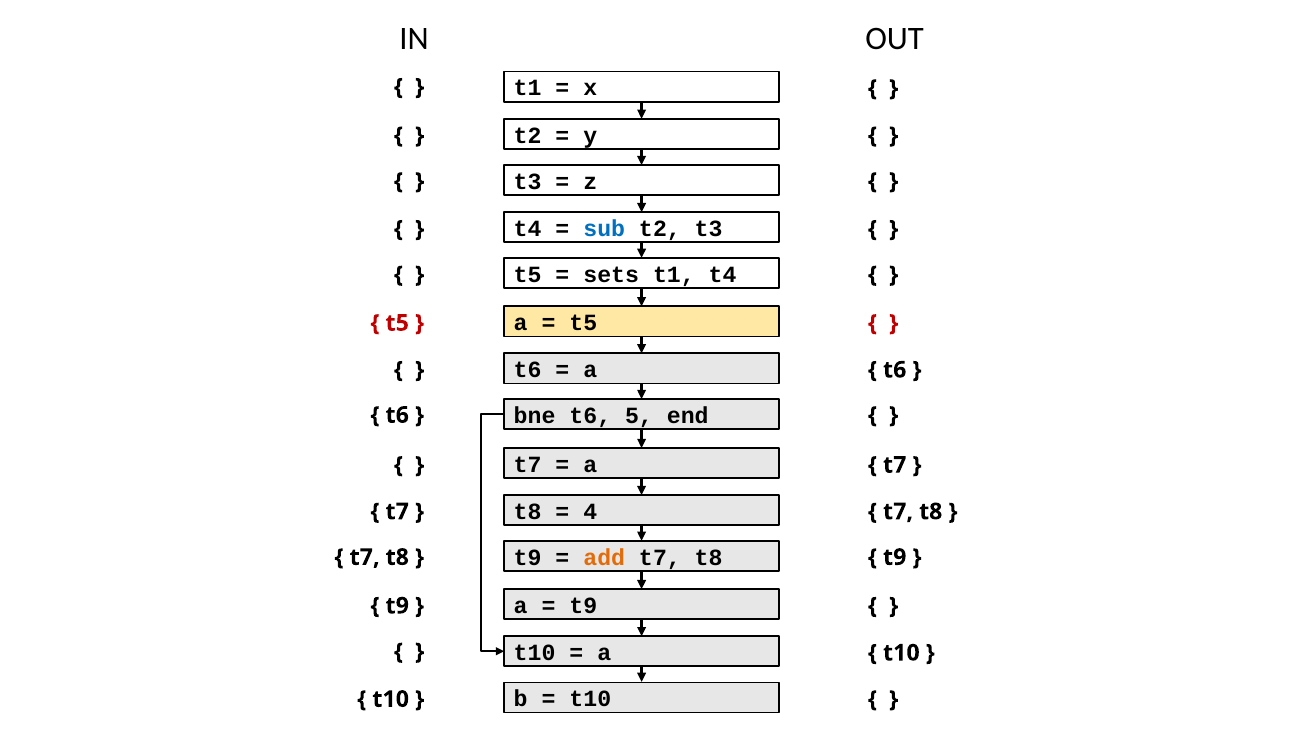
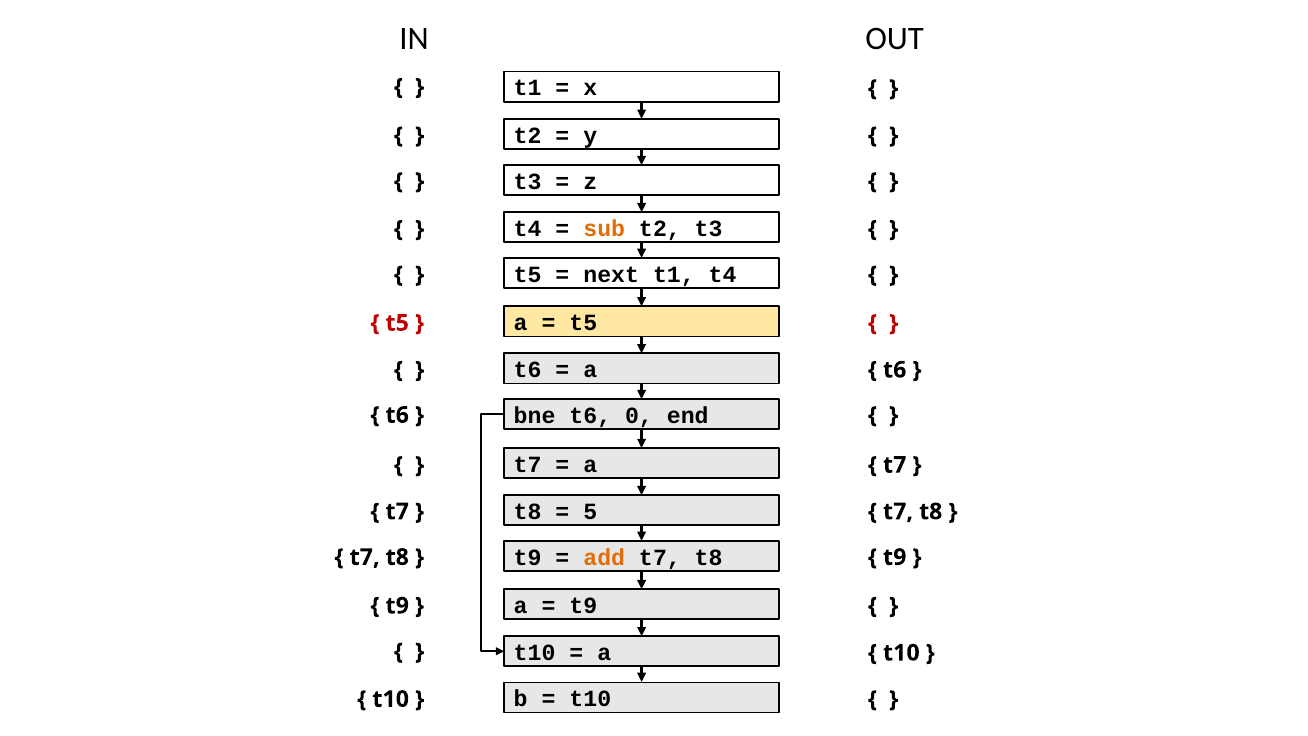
sub colour: blue -> orange (604, 229)
sets: sets -> next (611, 274)
5: 5 -> 0 (639, 416)
4: 4 -> 5 (590, 512)
